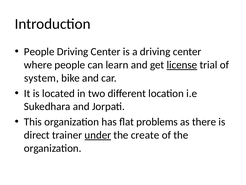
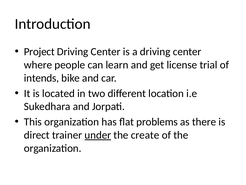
People: People -> Project (39, 52)
license underline: present -> none (182, 65)
system: system -> intends (42, 78)
